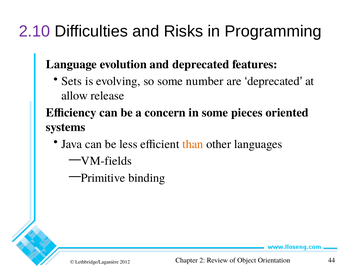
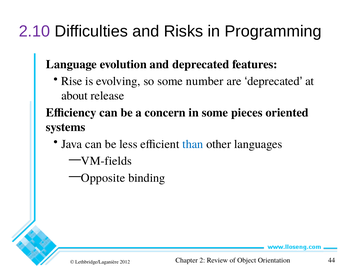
Sets: Sets -> Rise (72, 81)
allow: allow -> about (75, 96)
than colour: orange -> blue (193, 144)
Primitive: Primitive -> Opposite (103, 178)
